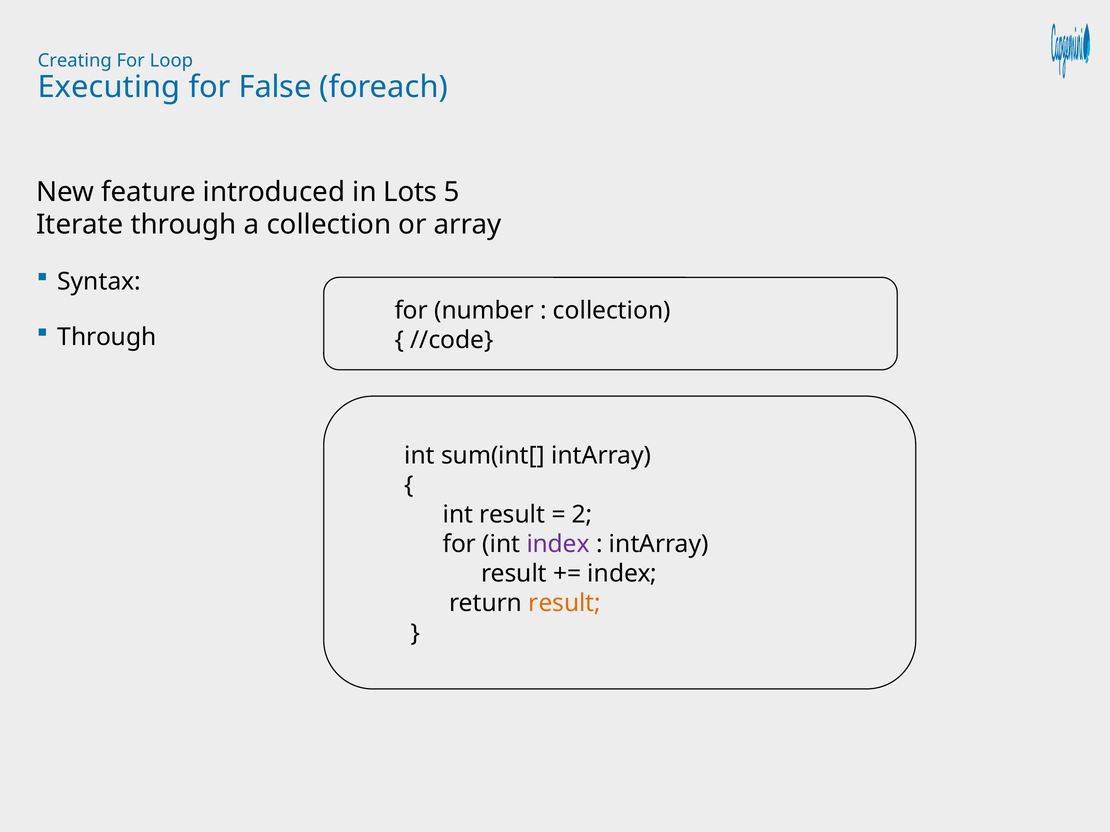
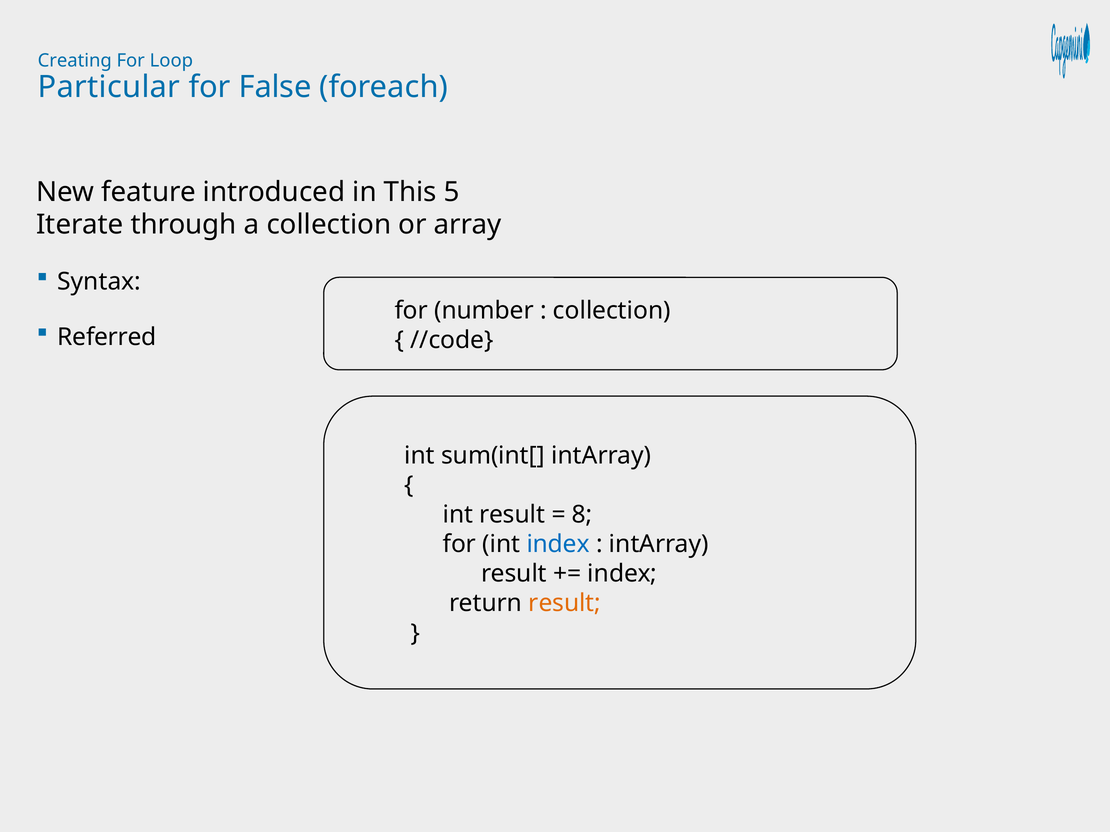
Executing: Executing -> Particular (109, 87)
Lots: Lots -> This (410, 192)
Through: Through -> Referred (107, 337)
2: 2 -> 8 (582, 515)
index colour: purple -> blue (558, 545)
